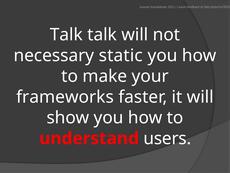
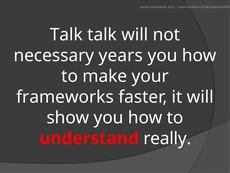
static: static -> years (121, 55)
users: users -> really (167, 138)
